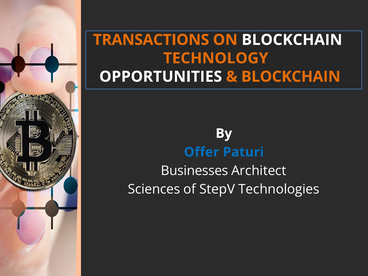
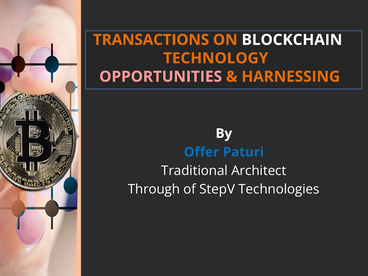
OPPORTUNITIES colour: white -> pink (161, 77)
BLOCKCHAIN: BLOCKCHAIN -> HARNESSING (291, 77)
Businesses: Businesses -> Traditional (195, 171)
Sciences: Sciences -> Through (154, 189)
